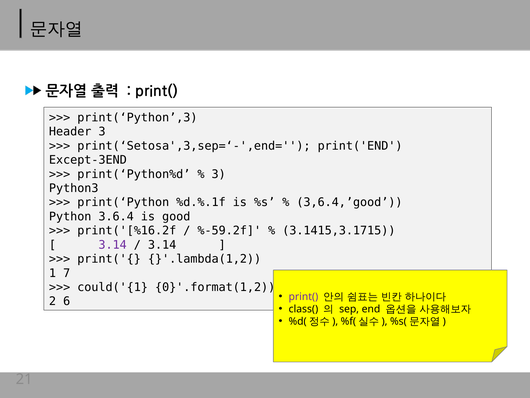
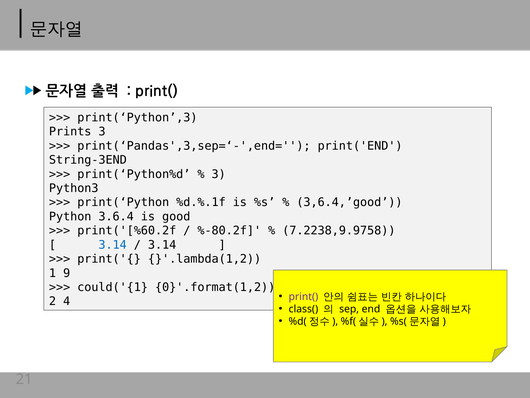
Header: Header -> Prints (70, 132)
print(‘Setosa',3,sep=‘-',end=: print(‘Setosa',3,sep=‘-',end= -> print(‘Pandas',3,sep=‘-',end= (194, 146)
Except-3END: Except-3END -> String-3END (88, 160)
print('[%16.2f: print('[%16.2f -> print('[%60.2f (127, 230)
%-59.2f: %-59.2f -> %-80.2f (229, 230)
3.1415,3.1715: 3.1415,3.1715 -> 7.2238,9.9758 (339, 230)
3.14 colour: purple -> blue (113, 245)
7: 7 -> 9 (67, 273)
6: 6 -> 4 (67, 301)
